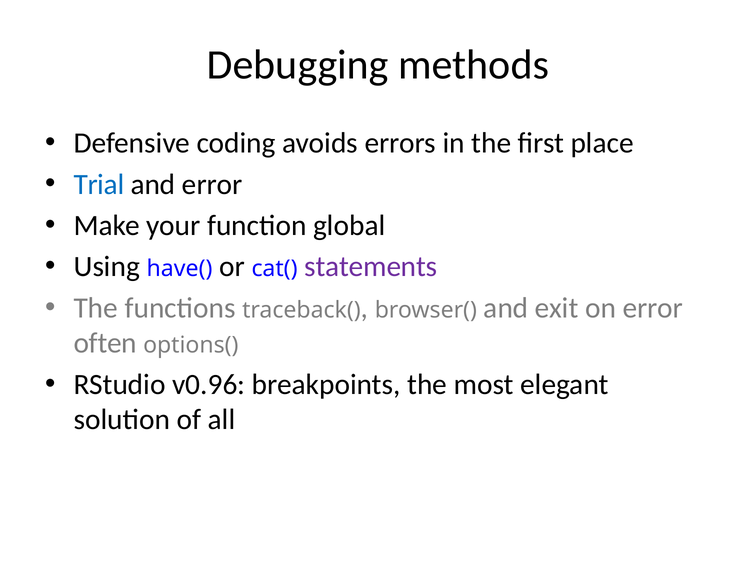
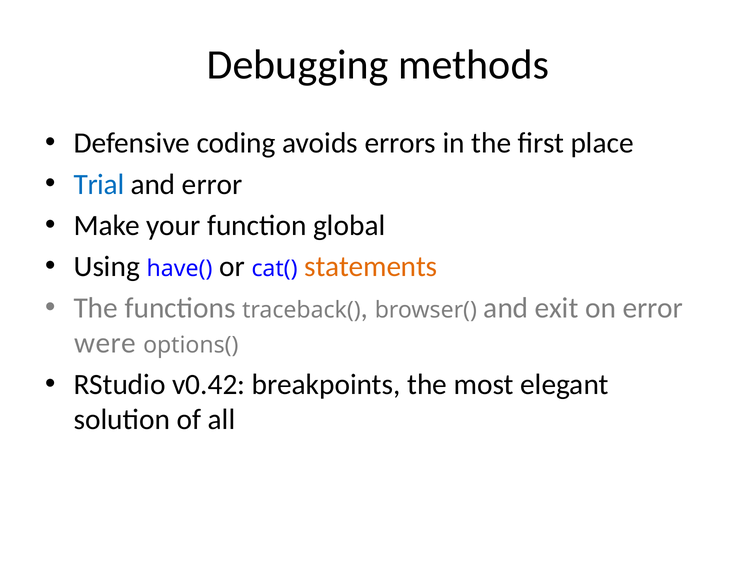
statements colour: purple -> orange (371, 267)
often: often -> were (105, 343)
v0.96: v0.96 -> v0.42 (209, 384)
